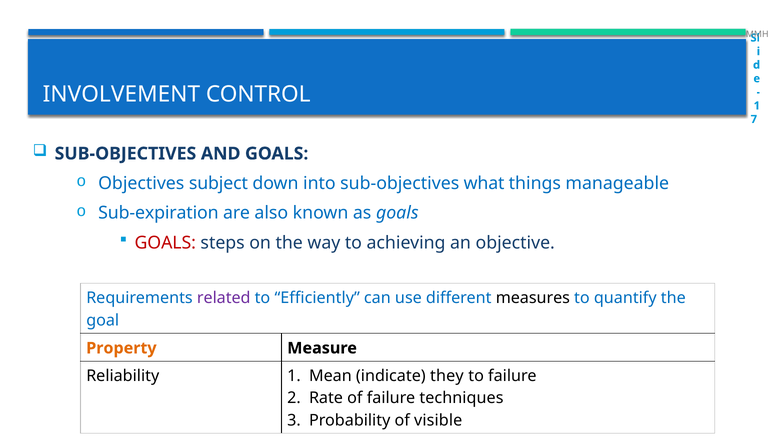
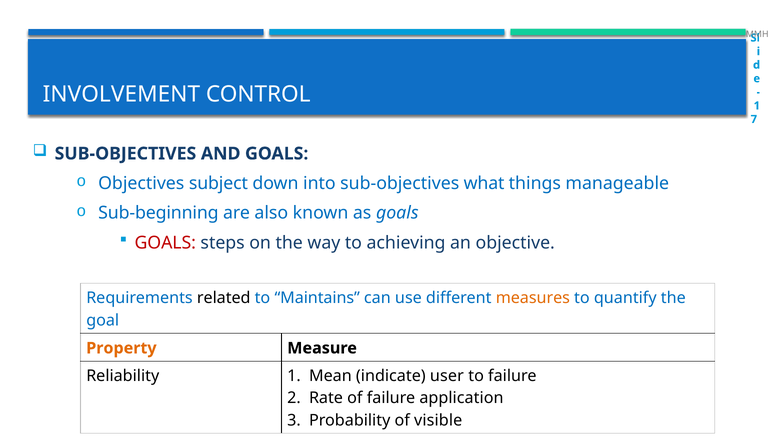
Sub-expiration: Sub-expiration -> Sub-beginning (158, 213)
related colour: purple -> black (224, 298)
Efficiently: Efficiently -> Maintains (317, 298)
measures colour: black -> orange (533, 298)
they: they -> user (447, 375)
techniques: techniques -> application (461, 398)
